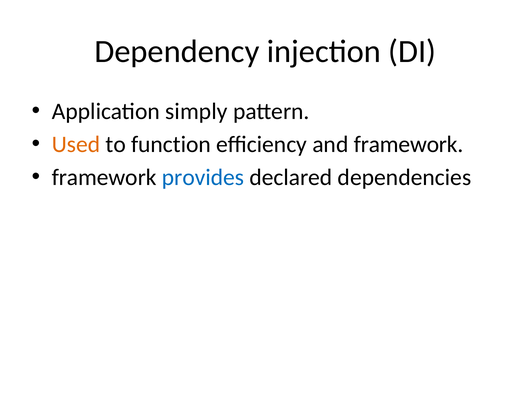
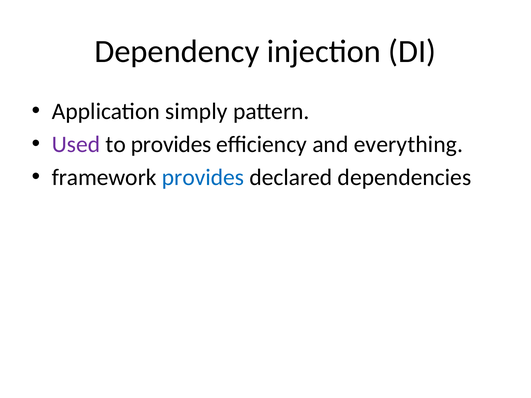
Used colour: orange -> purple (76, 144)
to function: function -> provides (171, 144)
and framework: framework -> everything (408, 144)
